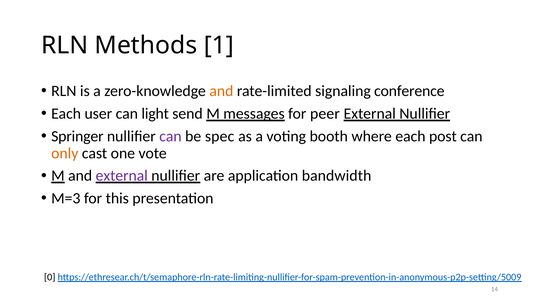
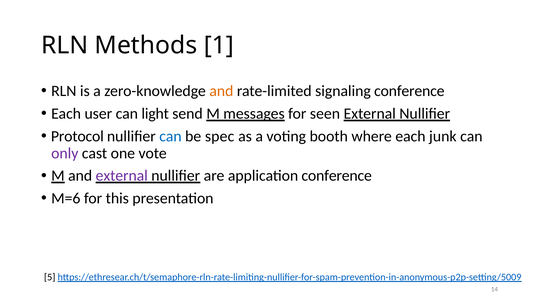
peer: peer -> seen (325, 114)
Springer: Springer -> Protocol (77, 136)
can colour: purple -> blue (170, 136)
post: post -> junk (443, 136)
only colour: orange -> purple (65, 153)
application bandwidth: bandwidth -> conference (337, 176)
M=3: M=3 -> M=6 (66, 199)
0: 0 -> 5 (50, 277)
